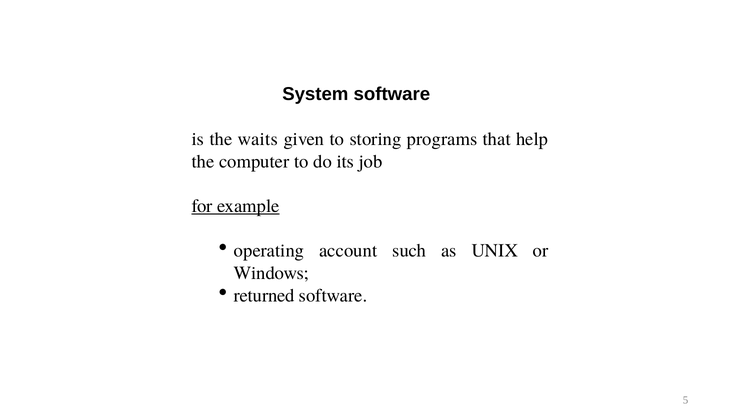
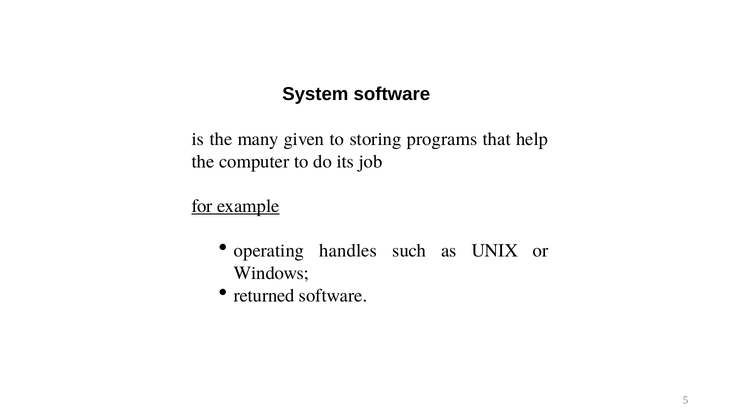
waits: waits -> many (258, 139)
account: account -> handles (348, 251)
